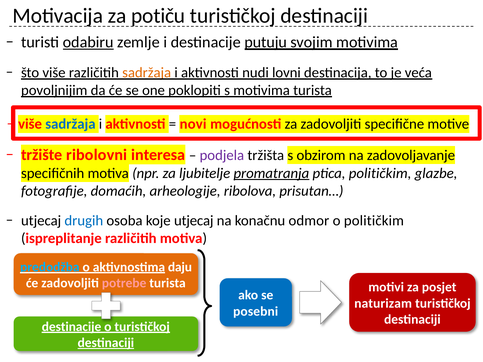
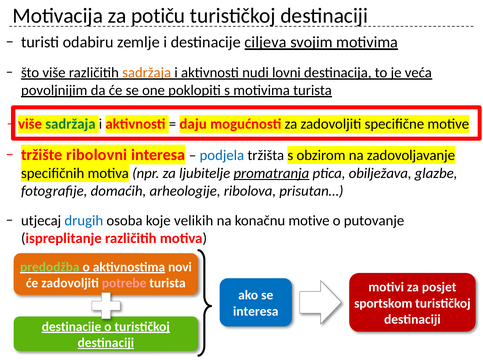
odabiru underline: present -> none (88, 42)
putuju: putuju -> ciljeva (266, 42)
sadržaja colour: blue -> green (70, 124)
novi: novi -> daju (193, 124)
podjela colour: purple -> blue (222, 155)
ptica političkim: političkim -> obilježava (380, 173)
koje utjecaj: utjecaj -> velikih (194, 221)
konačnu odmor: odmor -> motive (309, 221)
o političkim: političkim -> putovanje (374, 221)
predodžba colour: light blue -> light green (50, 267)
daju: daju -> novi (180, 267)
naturizam: naturizam -> sportskom (383, 303)
posebni: posebni -> interesa (256, 312)
